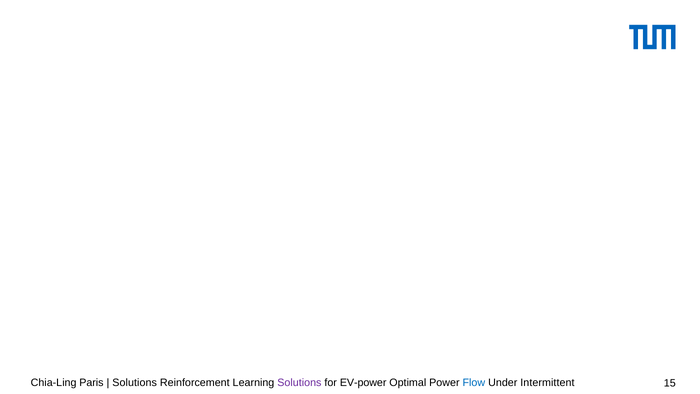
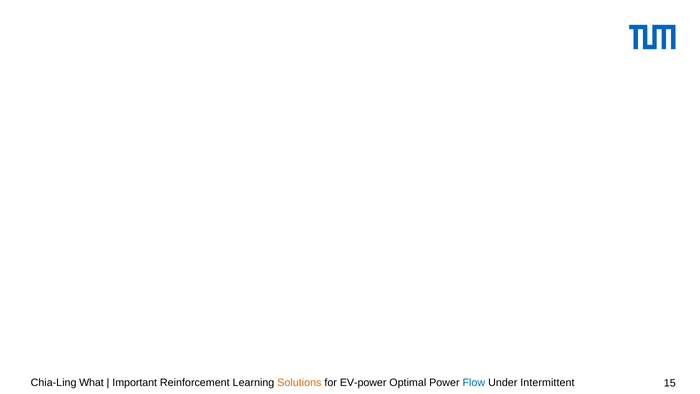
Paris: Paris -> What (91, 382)
Solutions: Solutions -> Important (135, 382)
Solutions colour: purple -> orange (299, 382)
